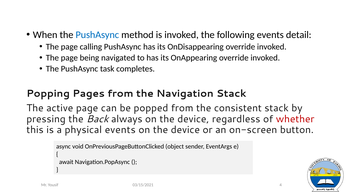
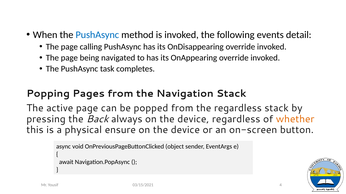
the consistent: consistent -> regardless (238, 108)
whether colour: red -> orange (295, 119)
physical events: events -> ensure (120, 130)
